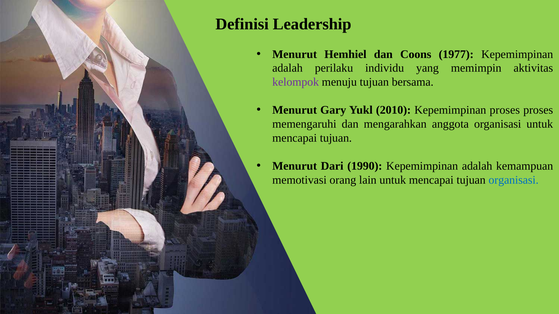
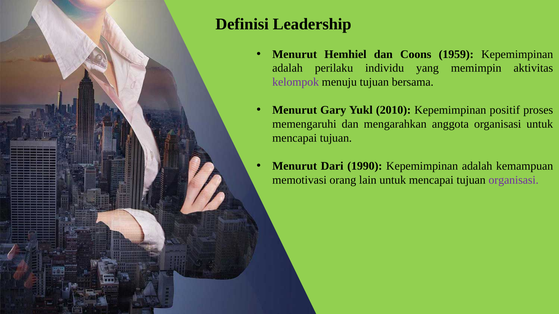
1977: 1977 -> 1959 (456, 54)
Kepemimpinan proses: proses -> positif (505, 110)
organisasi colour: blue -> purple (514, 180)
